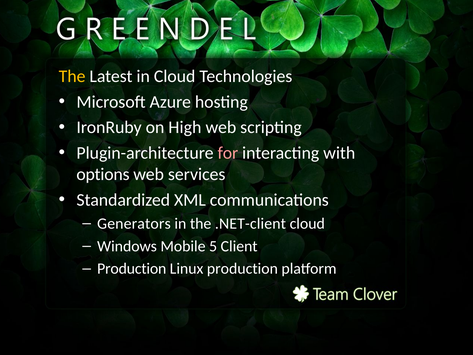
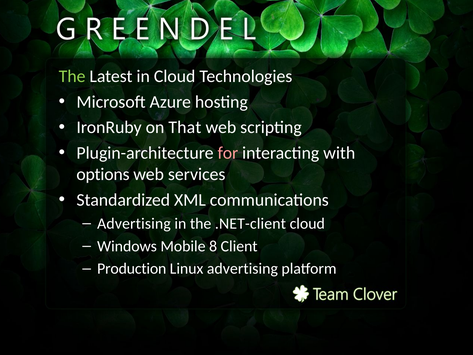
The colour: yellow -> light green (72, 76)
High: High -> That (185, 127)
Generators: Generators -> Advertising (134, 223)
5: 5 -> 8 (213, 246)
Linux production: production -> advertising (242, 269)
